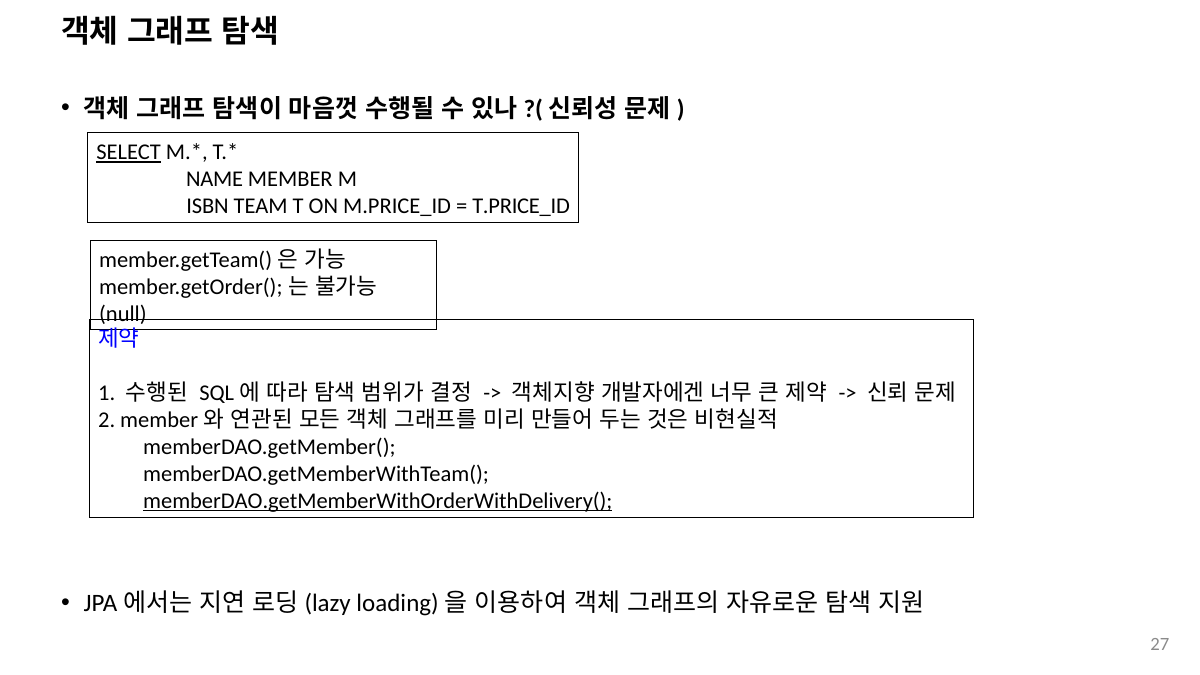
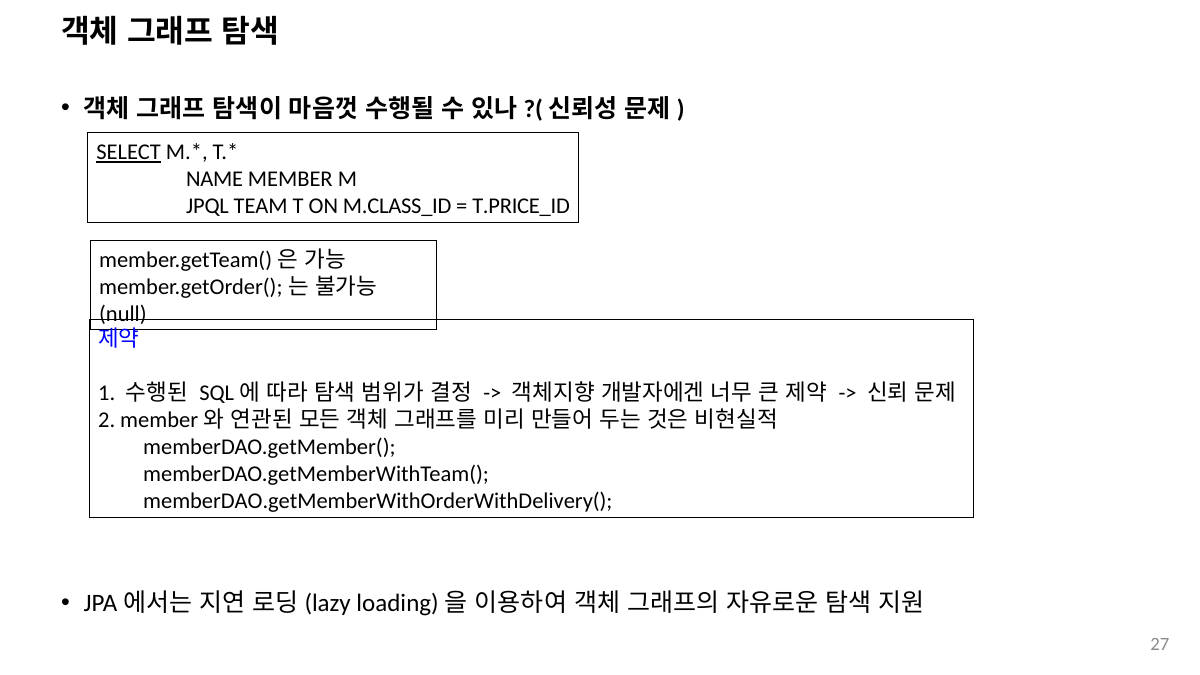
ISBN: ISBN -> JPQL (208, 206)
M.PRICE_ID: M.PRICE_ID -> M.CLASS_ID (397, 206)
memberDAO.getMemberWithOrderWithDelivery( underline: present -> none (378, 501)
